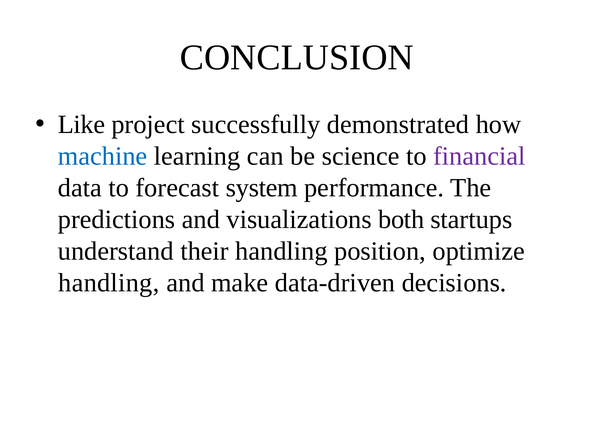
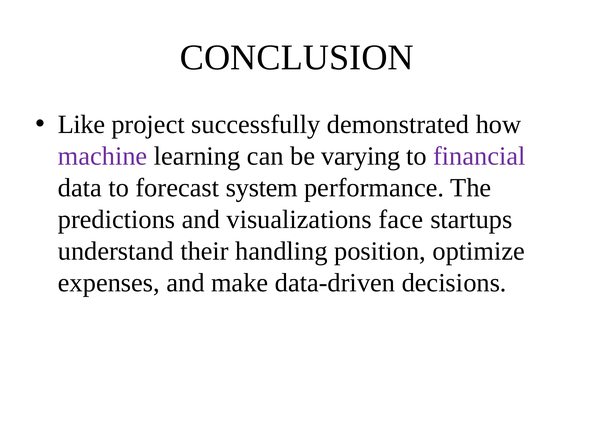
machine colour: blue -> purple (103, 156)
science: science -> varying (361, 156)
both: both -> face (401, 220)
handling: handling -> expenses (109, 283)
